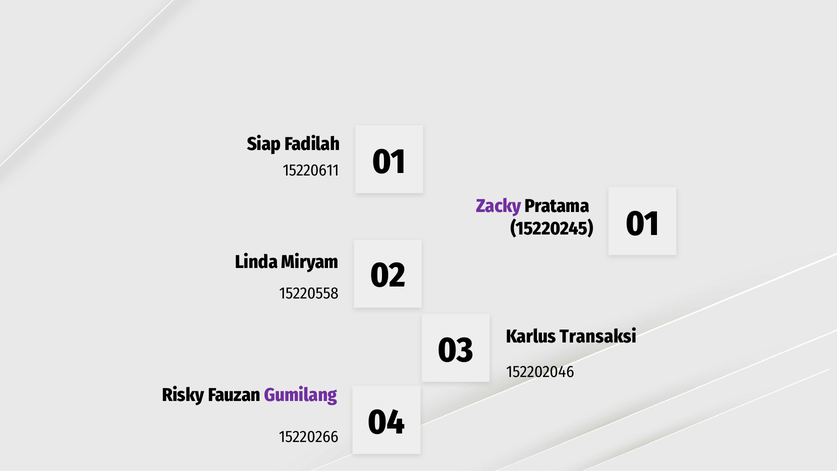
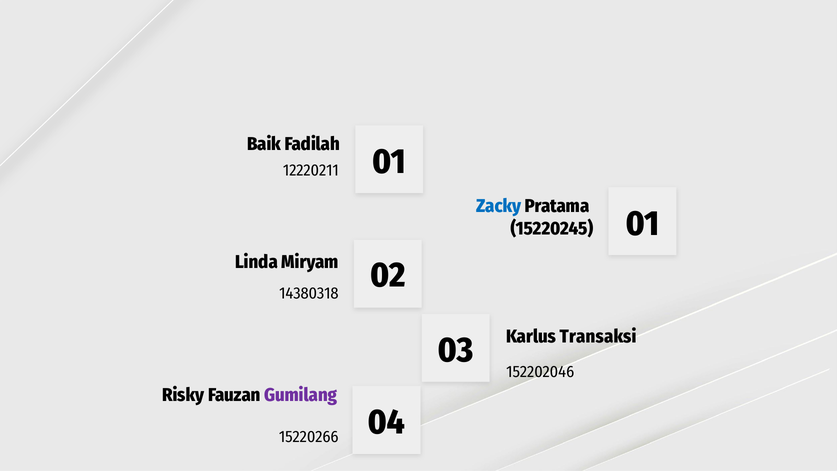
Siap: Siap -> Baik (264, 144)
15220611: 15220611 -> 12220211 (311, 170)
Zacky colour: purple -> blue (499, 206)
15220558: 15220558 -> 14380318 (309, 293)
